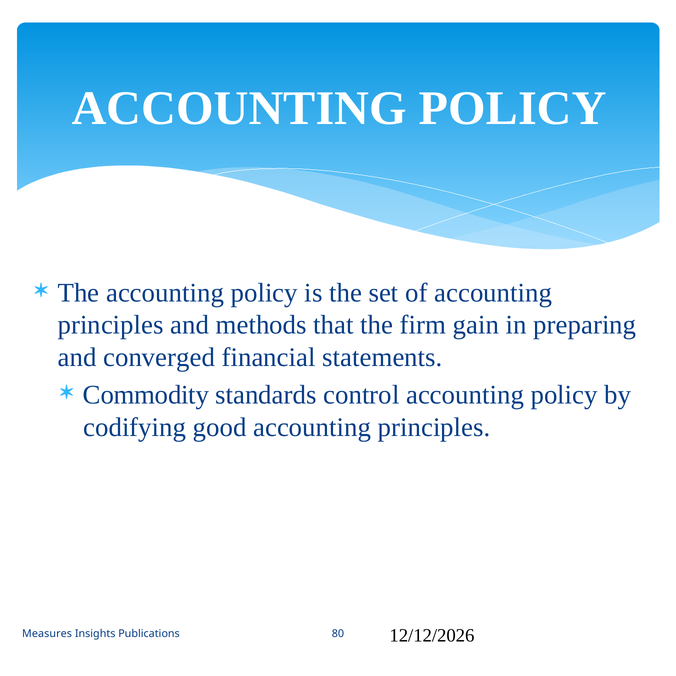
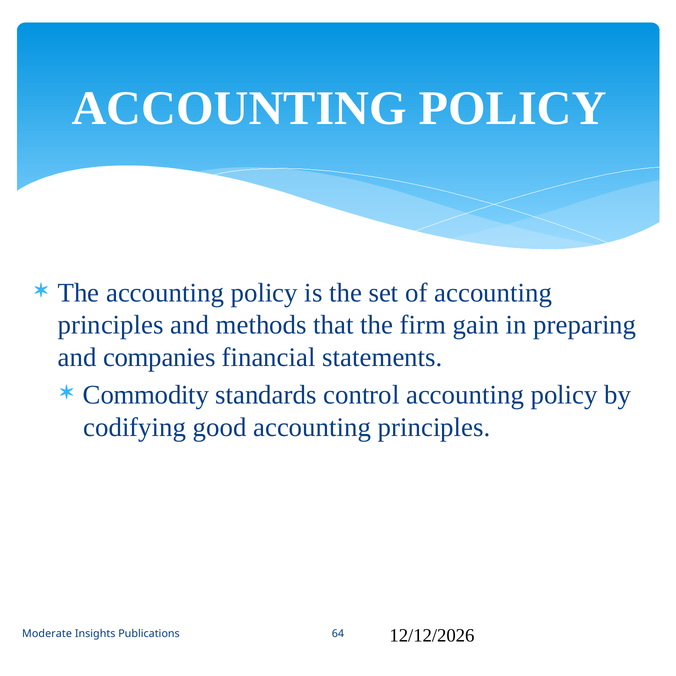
converged: converged -> companies (159, 357)
Measures: Measures -> Moderate (47, 634)
80: 80 -> 64 (338, 634)
